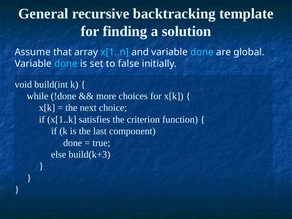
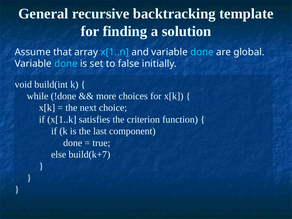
build(k+3: build(k+3 -> build(k+7 (89, 154)
